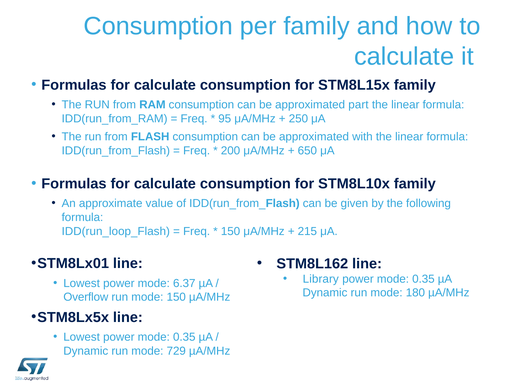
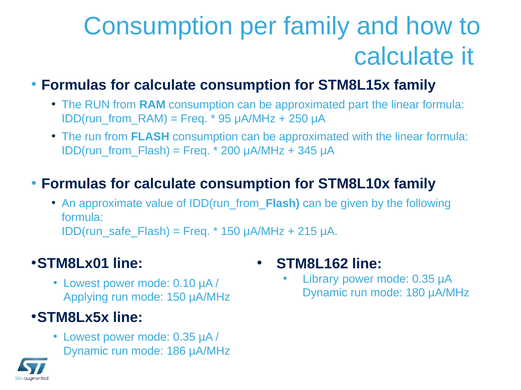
650: 650 -> 345 (307, 151)
IDD(run_loop_Flash: IDD(run_loop_Flash -> IDD(run_safe_Flash (116, 232)
6.37: 6.37 -> 0.10 (184, 284)
Overflow: Overflow -> Applying (86, 298)
729: 729 -> 186 (176, 352)
